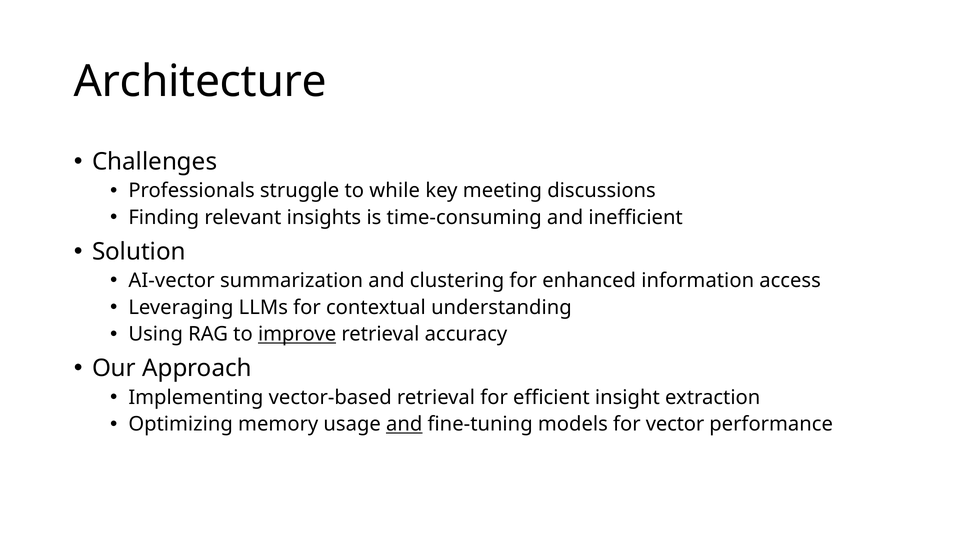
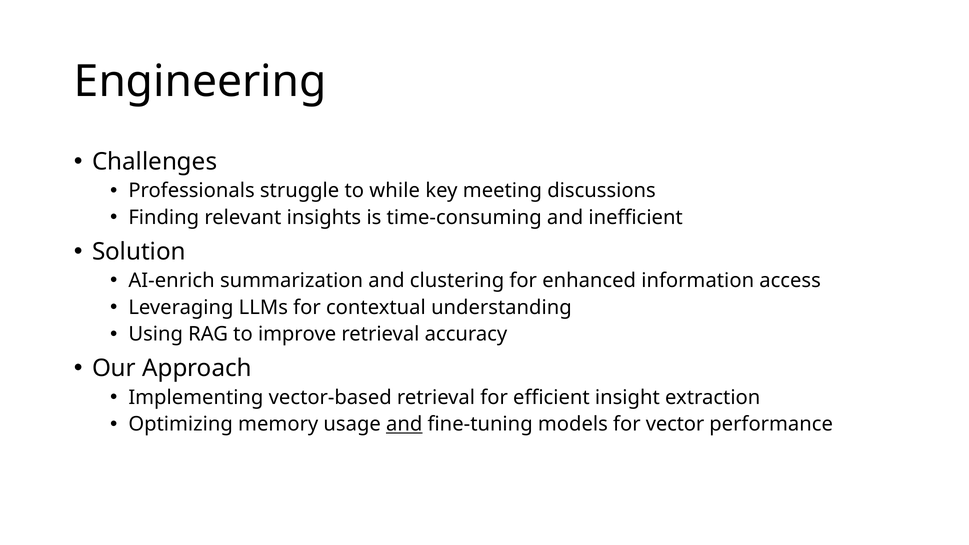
Architecture: Architecture -> Engineering (200, 81)
AI-vector: AI-vector -> AI-enrich (172, 281)
improve underline: present -> none (297, 334)
